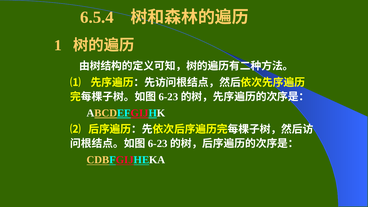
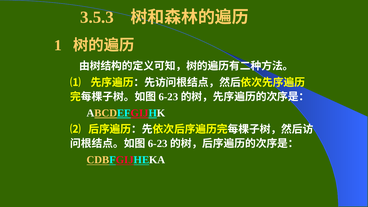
6.5.4: 6.5.4 -> 3.5.3 (97, 17)
